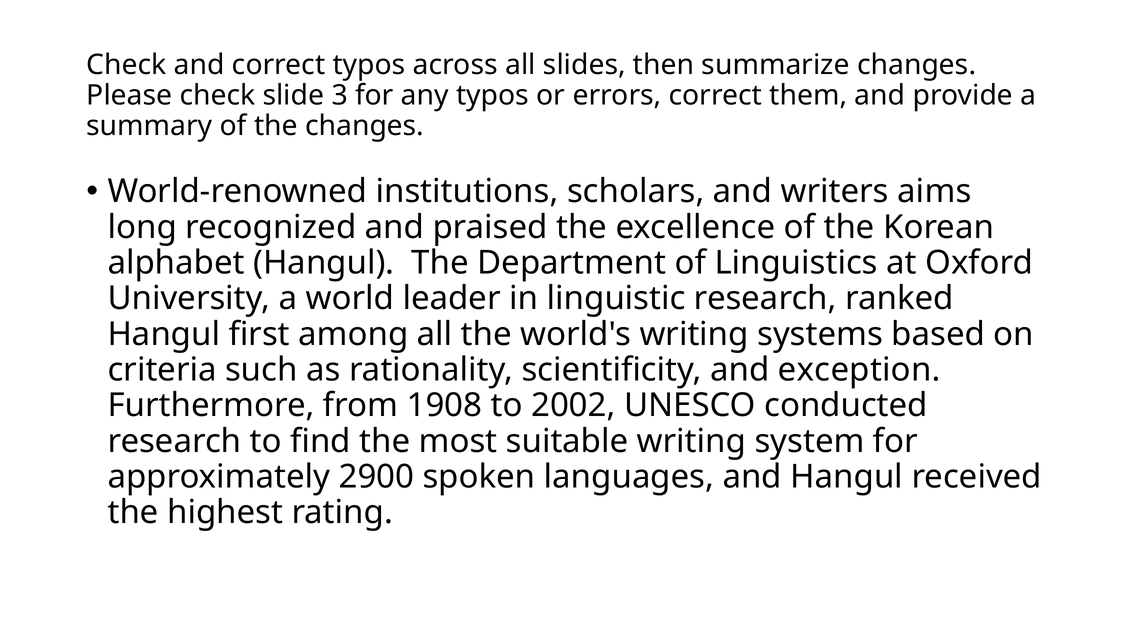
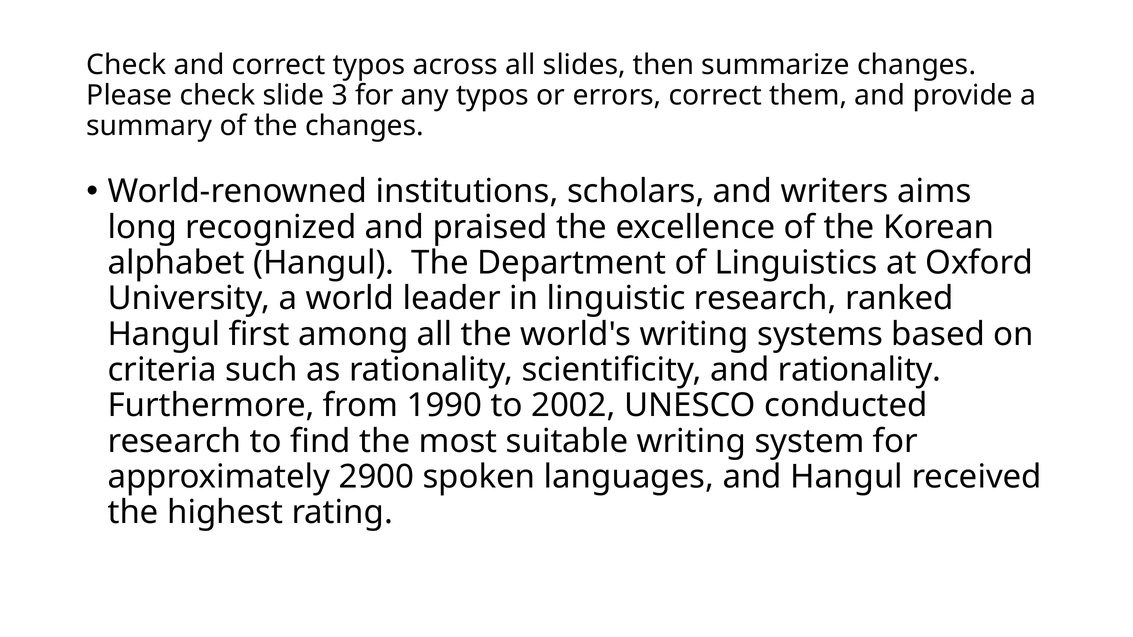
and exception: exception -> rationality (860, 370)
1908: 1908 -> 1990 (444, 406)
